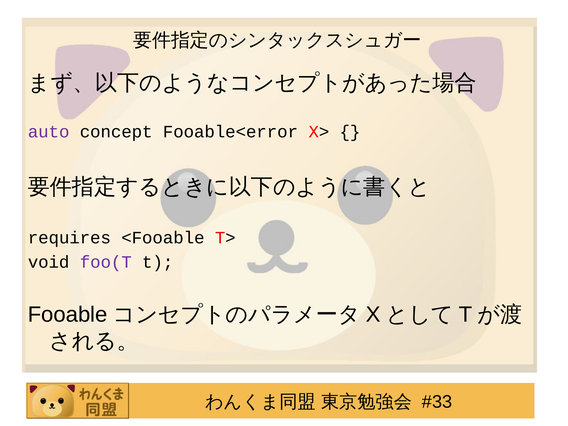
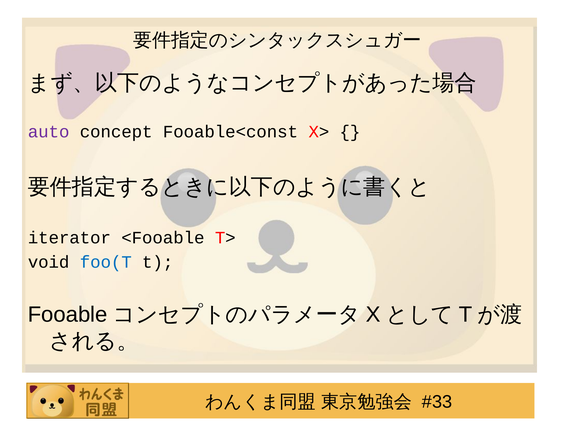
Fooable<error: Fooable<error -> Fooable<const (230, 132)
requires: requires -> iterator (69, 238)
foo(T colour: purple -> blue (106, 262)
